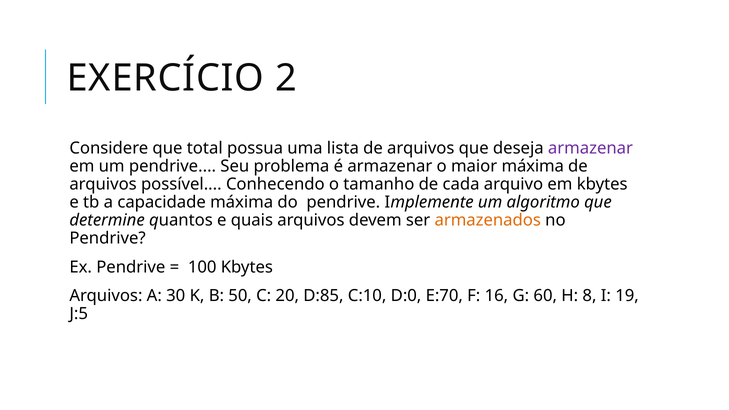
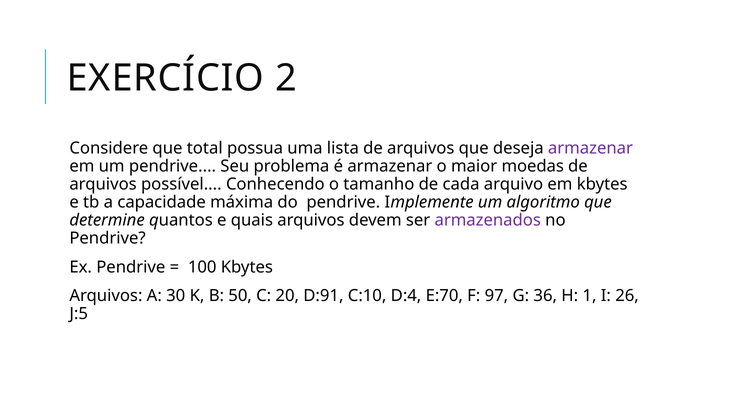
maior máxima: máxima -> moedas (533, 166)
armazenados colour: orange -> purple (488, 220)
D:85: D:85 -> D:91 (323, 296)
D:0: D:0 -> D:4 (406, 296)
16: 16 -> 97 (496, 296)
60: 60 -> 36 (545, 296)
8: 8 -> 1 (589, 296)
19: 19 -> 26 (627, 296)
